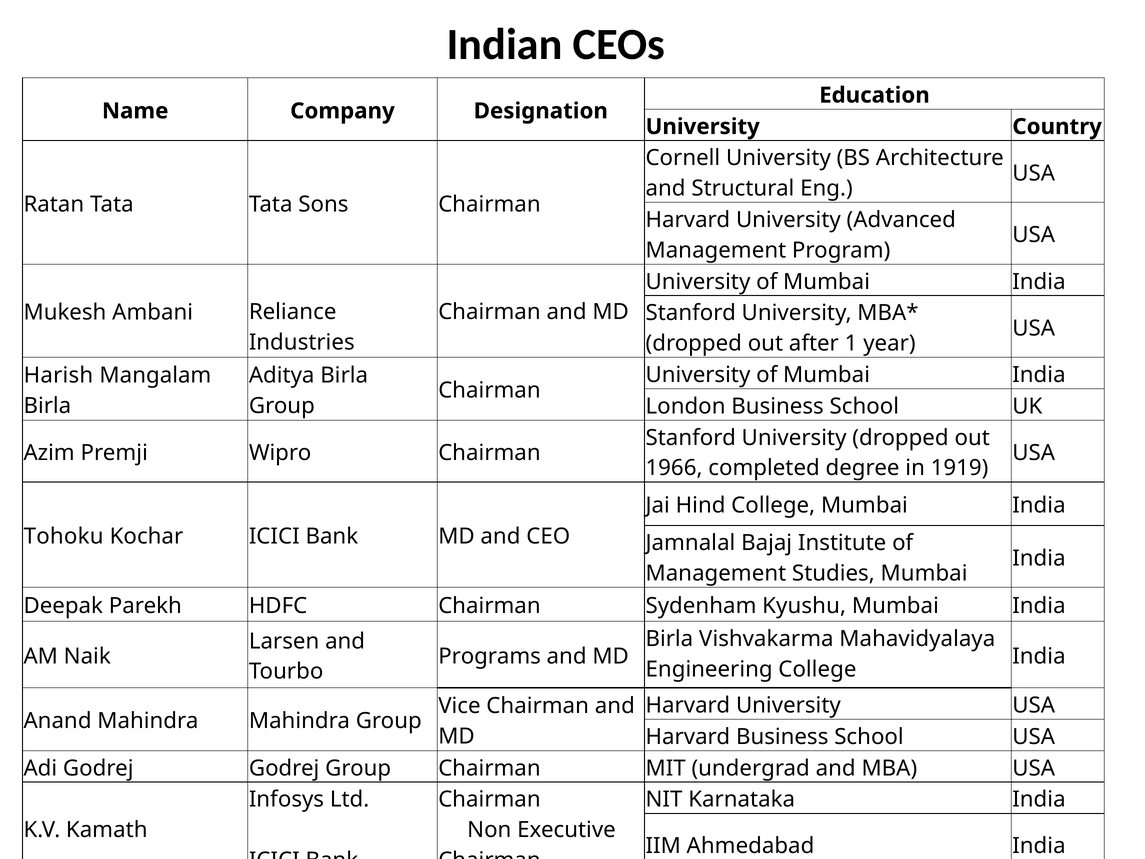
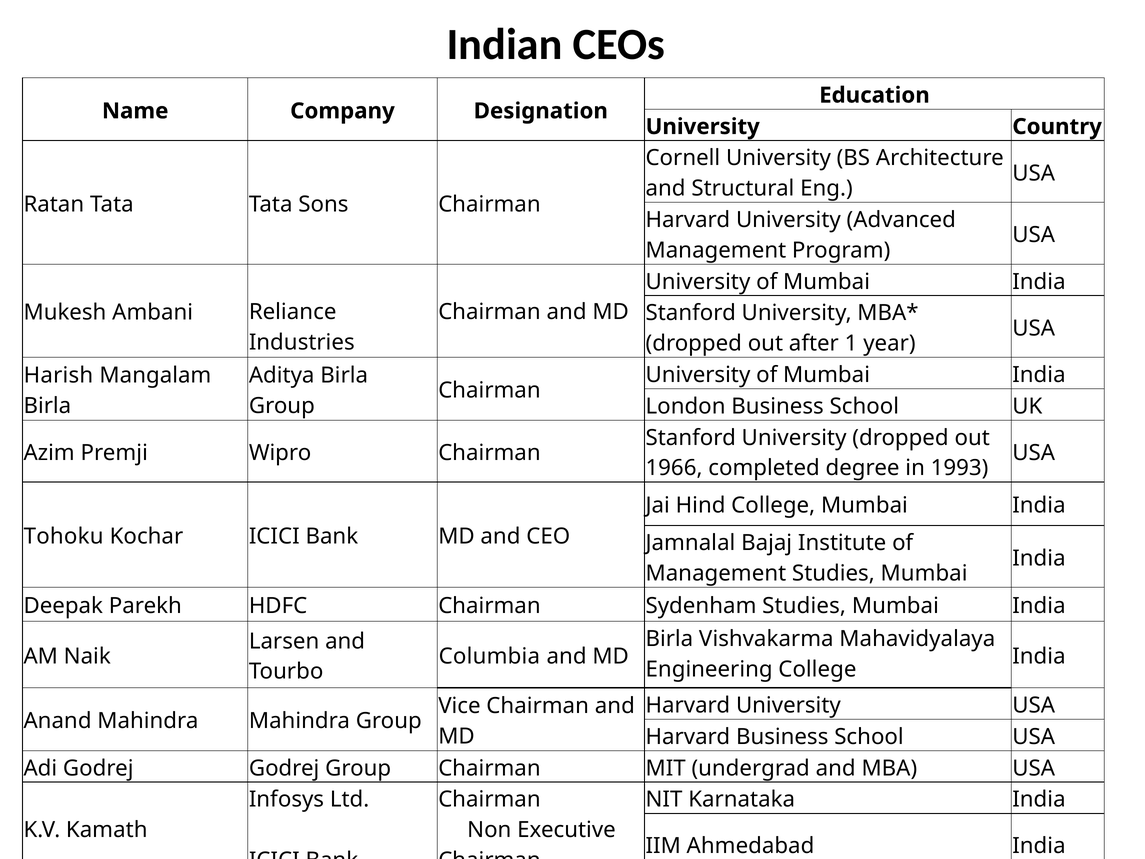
1919: 1919 -> 1993 (960, 468)
Sydenham Kyushu: Kyushu -> Studies (804, 606)
Programs: Programs -> Columbia (489, 656)
